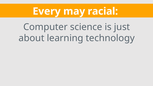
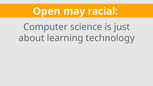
Every: Every -> Open (47, 11)
